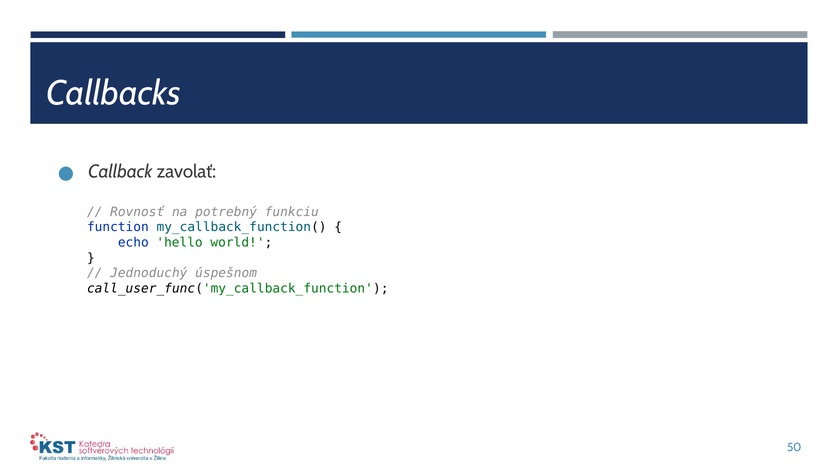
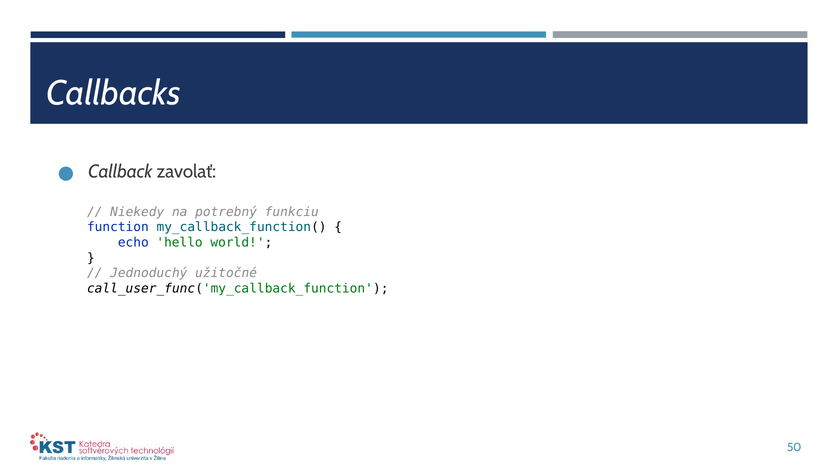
Rovnosť: Rovnosť -> Niekedy (137, 212)
úspešnom: úspešnom -> užitočné (226, 273)
